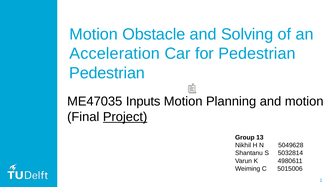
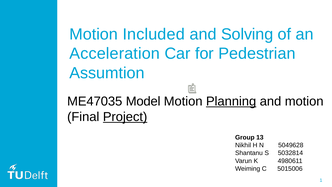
Obstacle: Obstacle -> Included (154, 34)
Pedestrian: Pedestrian -> Assumtion (107, 73)
Inputs: Inputs -> Model (143, 101)
Planning underline: none -> present (231, 101)
